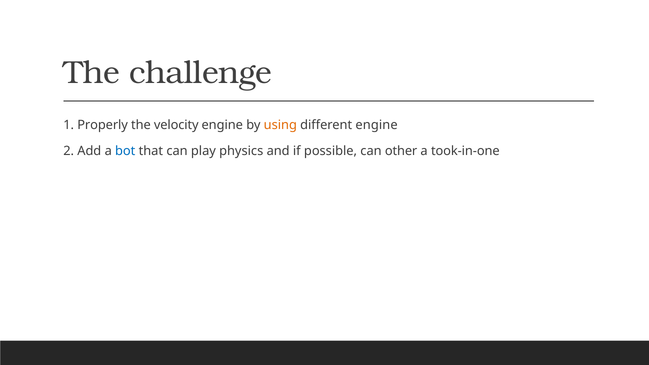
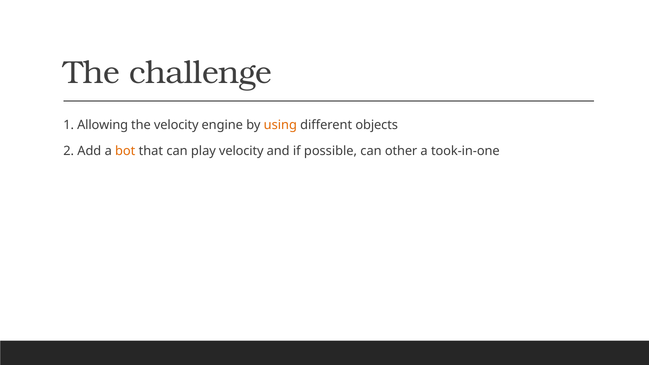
Properly: Properly -> Allowing (103, 125)
different engine: engine -> objects (377, 125)
bot colour: blue -> orange (125, 151)
play physics: physics -> velocity (241, 151)
